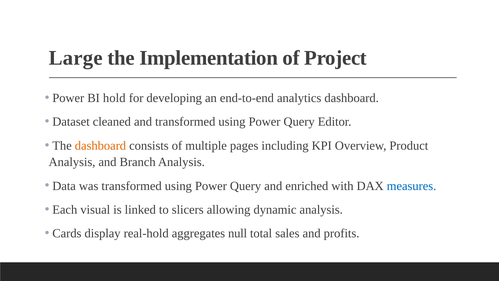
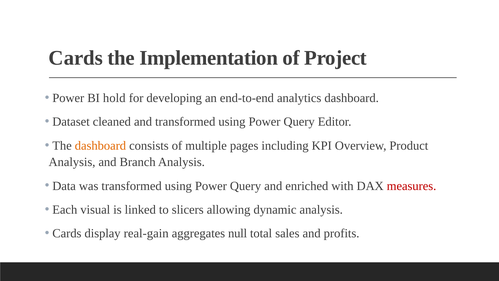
Large: Large -> Cards (76, 58)
measures colour: blue -> red (412, 186)
real-hold: real-hold -> real-gain (146, 233)
